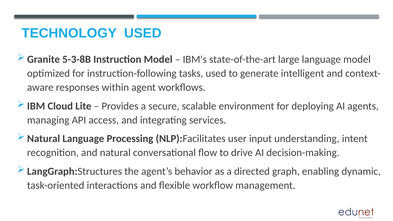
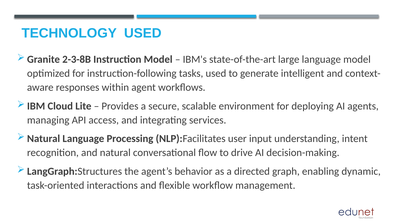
5-3-8B: 5-3-8B -> 2-3-8B (77, 59)
